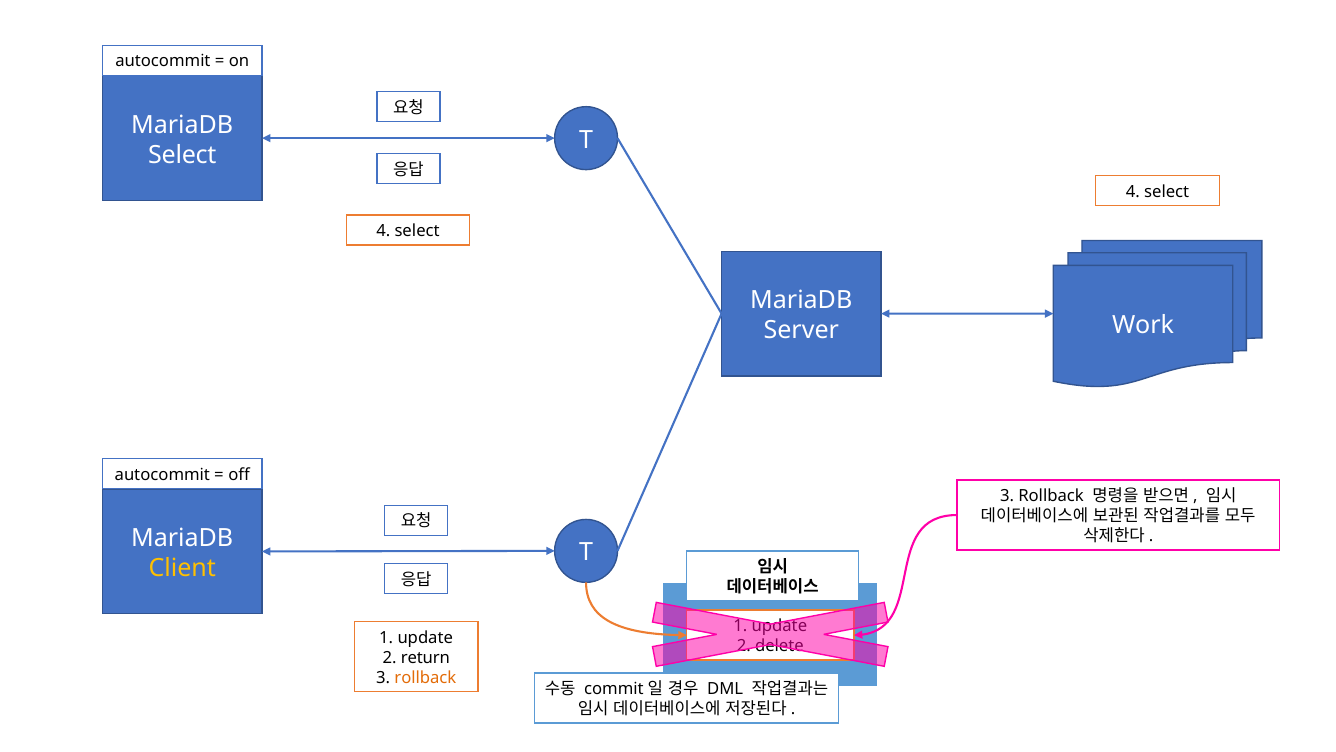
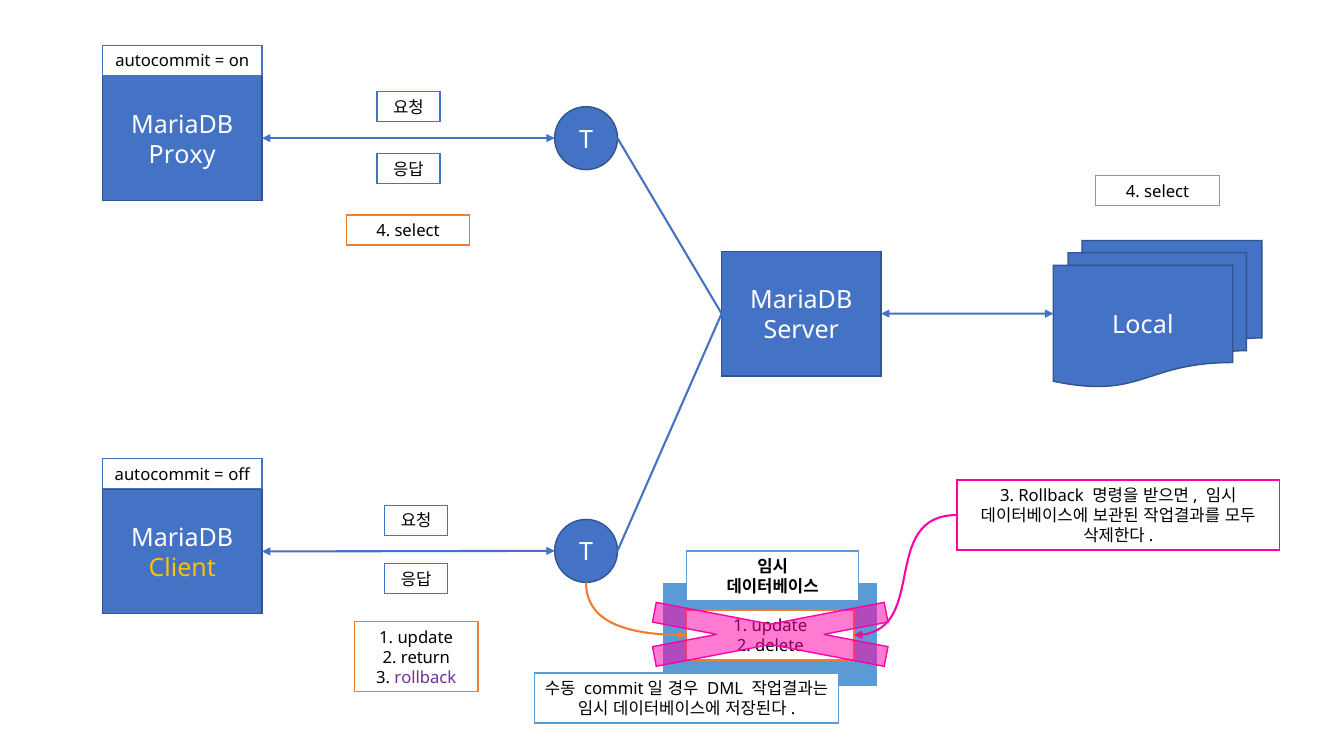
Select: Select -> Proxy (182, 155)
Work: Work -> Local (1143, 325)
rollback colour: orange -> purple (425, 677)
